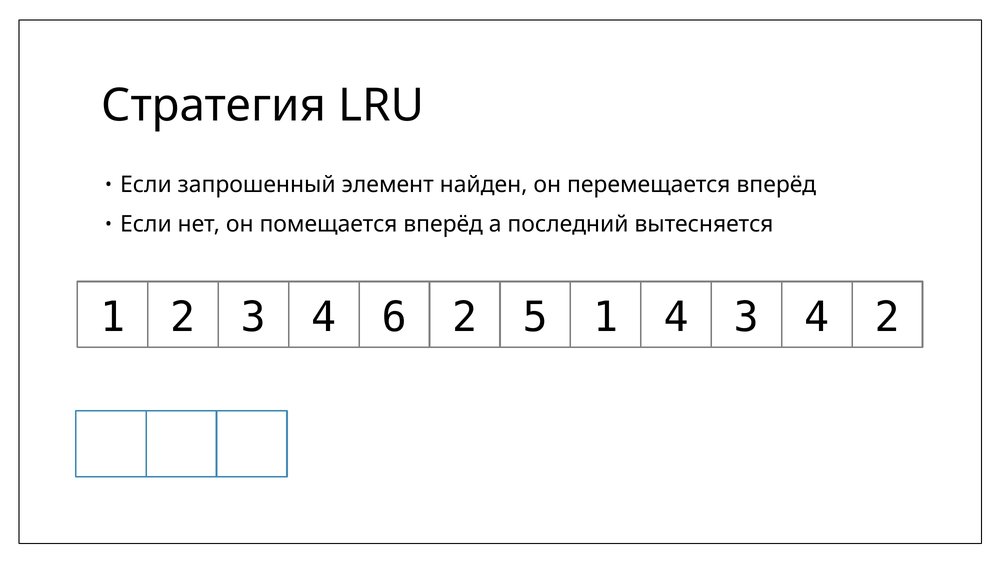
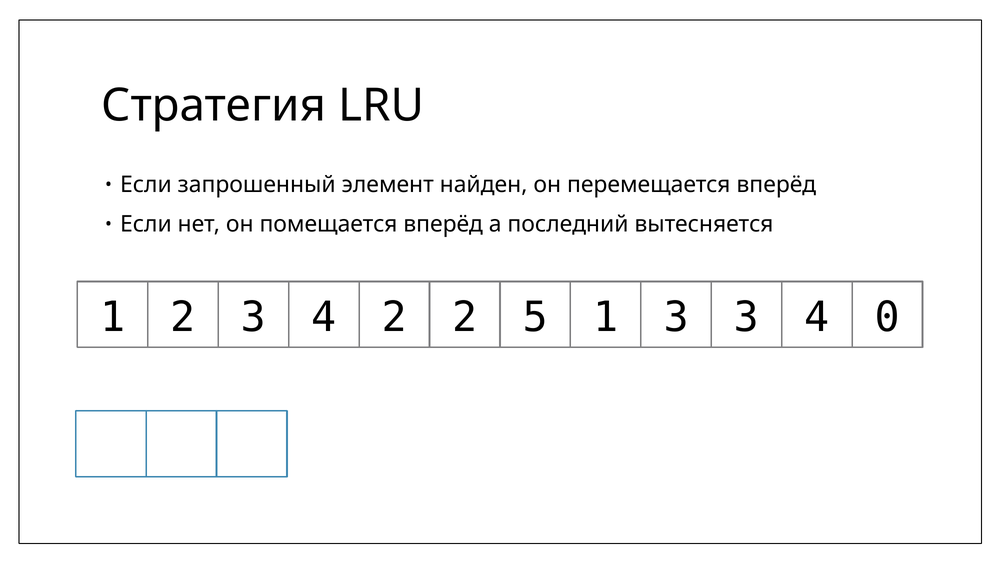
4 6: 6 -> 2 (394, 317)
1 4: 4 -> 3 (676, 317)
4 2: 2 -> 0 (887, 317)
